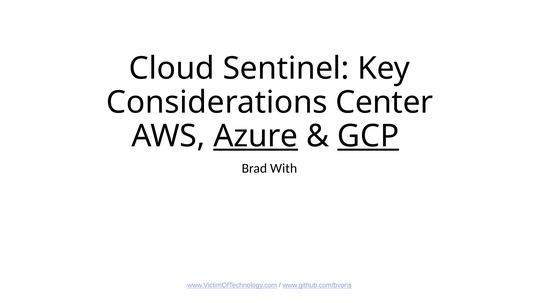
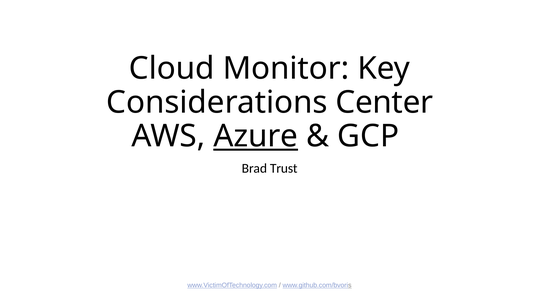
Sentinel: Sentinel -> Monitor (286, 68)
GCP underline: present -> none (368, 136)
With: With -> Trust (284, 168)
